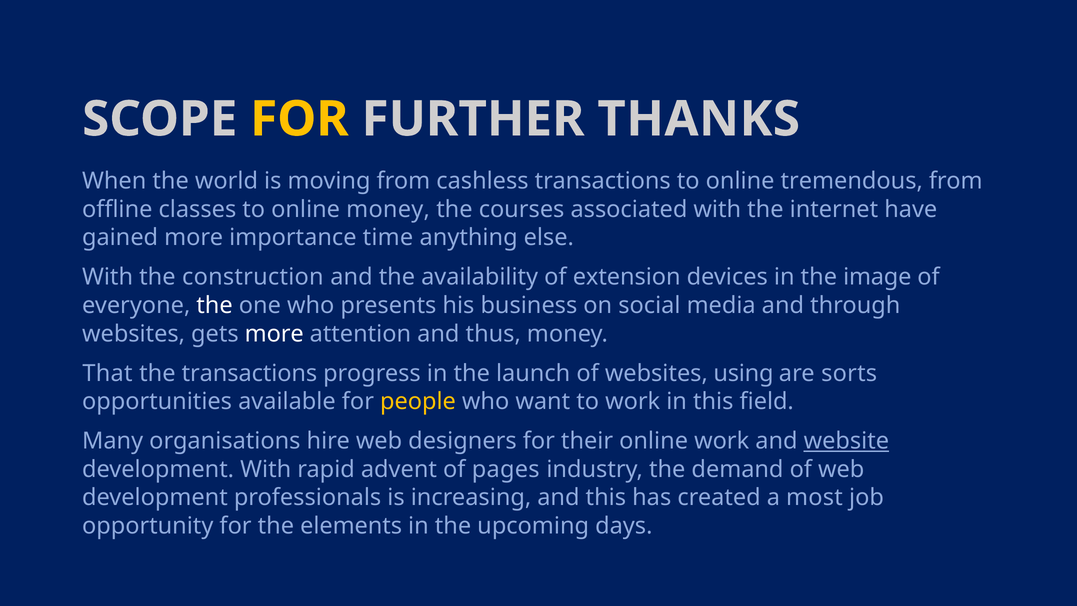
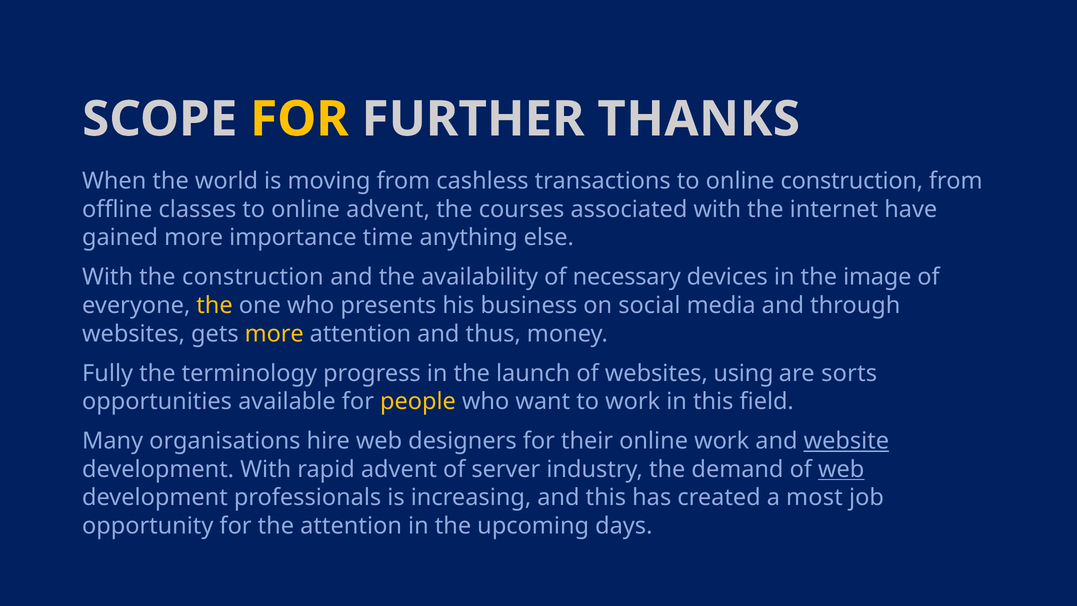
online tremendous: tremendous -> construction (852, 181)
online money: money -> advent (388, 209)
extension: extension -> necessary (627, 277)
the colour: white -> yellow (215, 305)
more colour: white -> yellow (274, 334)
That: That -> Fully (108, 373)
the transactions: transactions -> terminology (249, 373)
pages: pages -> server (506, 469)
web underline: none -> present (841, 469)
the elements: elements -> attention (351, 526)
